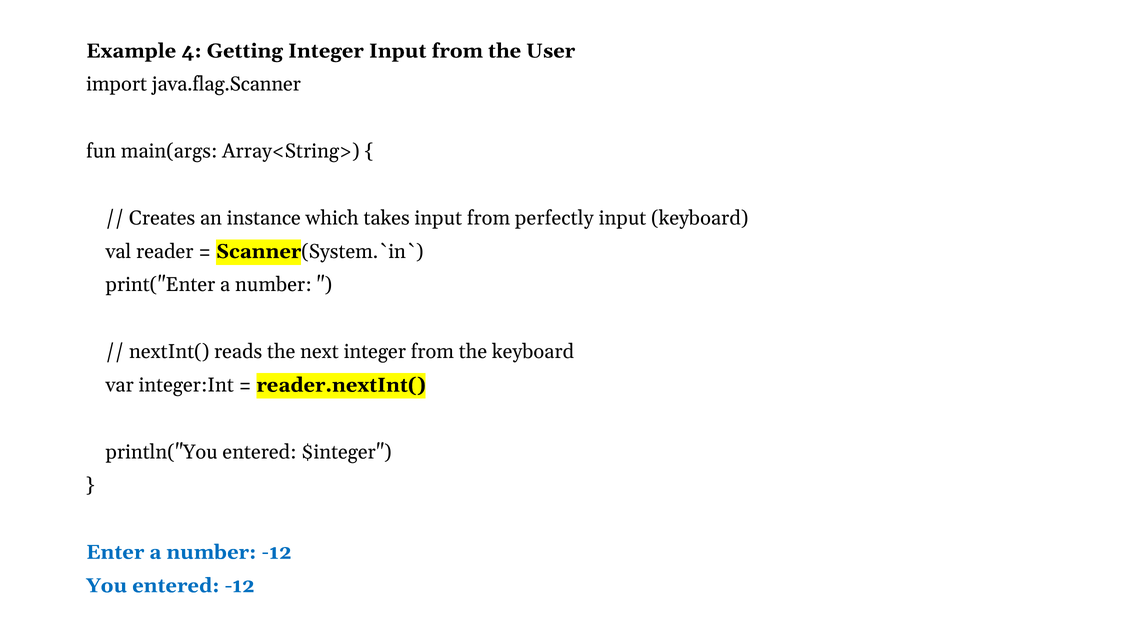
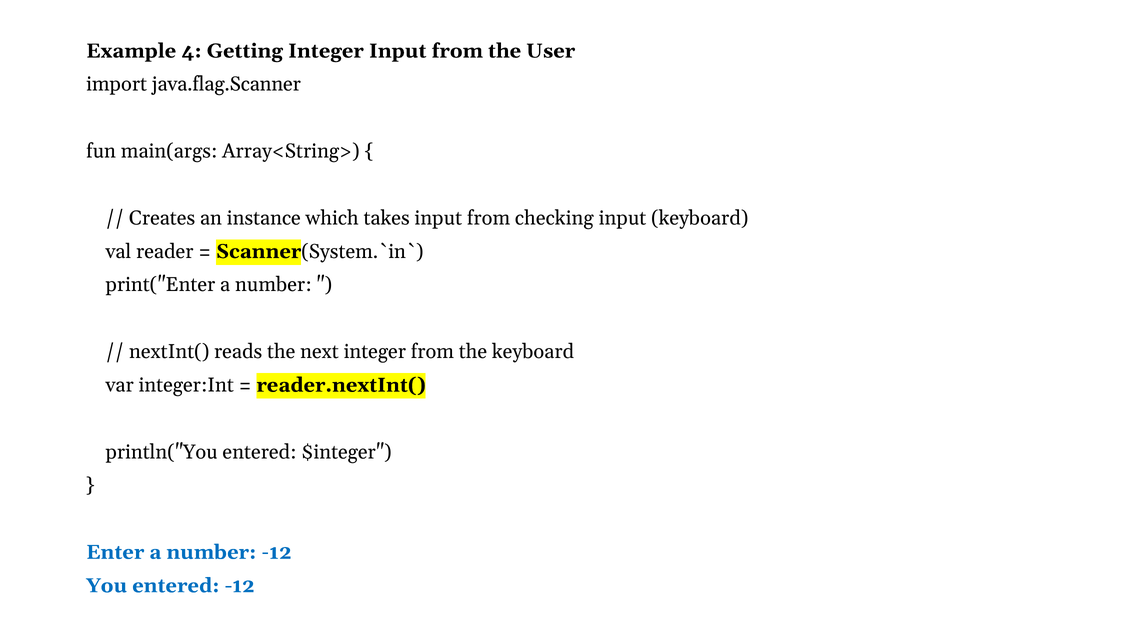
perfectly: perfectly -> checking (554, 218)
